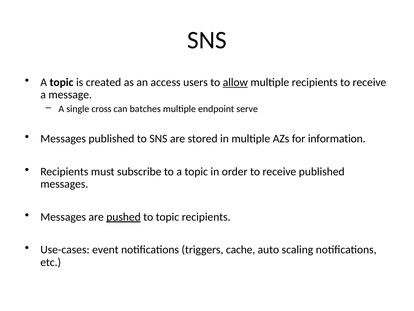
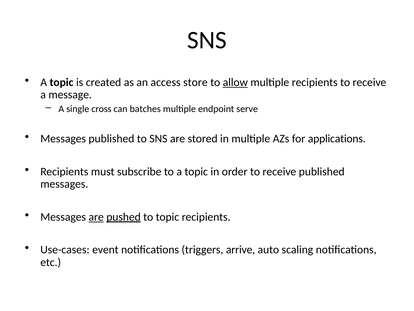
users: users -> store (195, 82)
information: information -> applications (337, 138)
are underline: none -> present (96, 217)
cache: cache -> arrive (241, 249)
